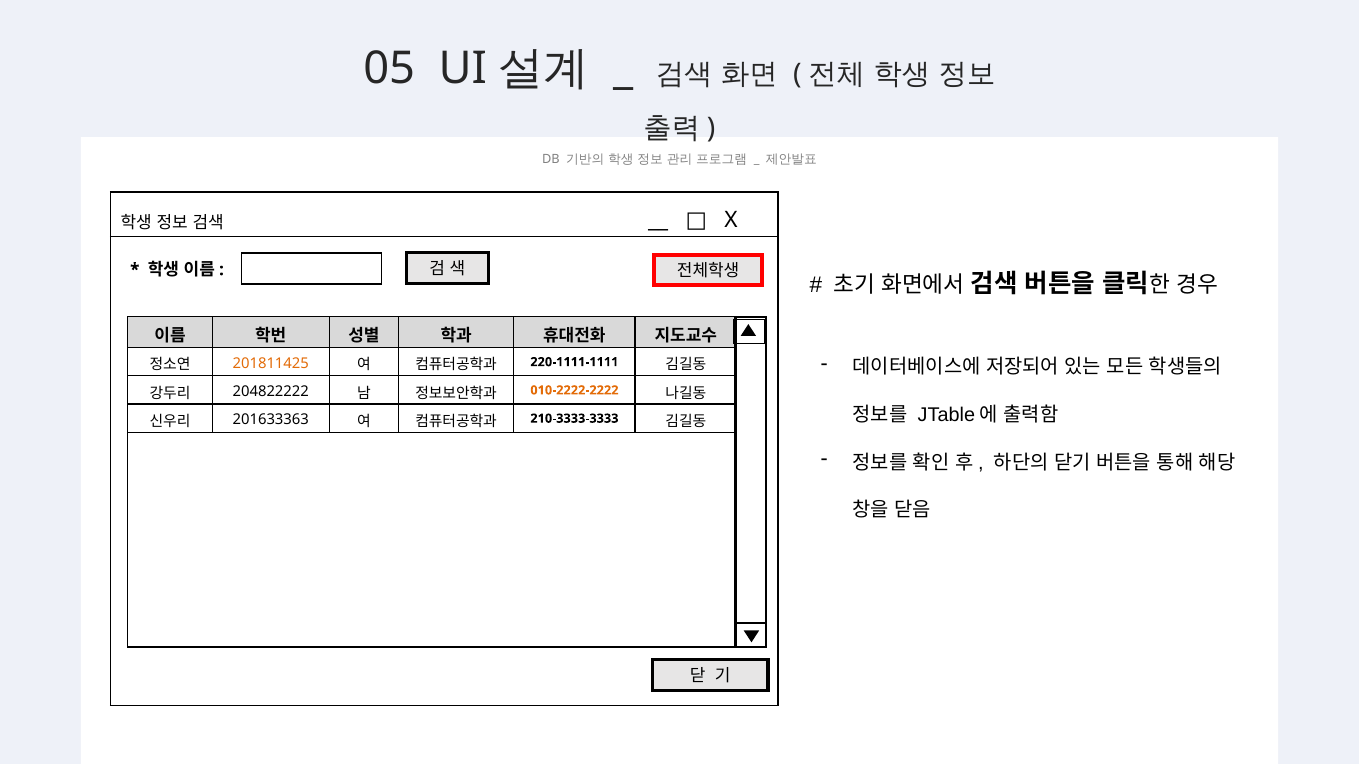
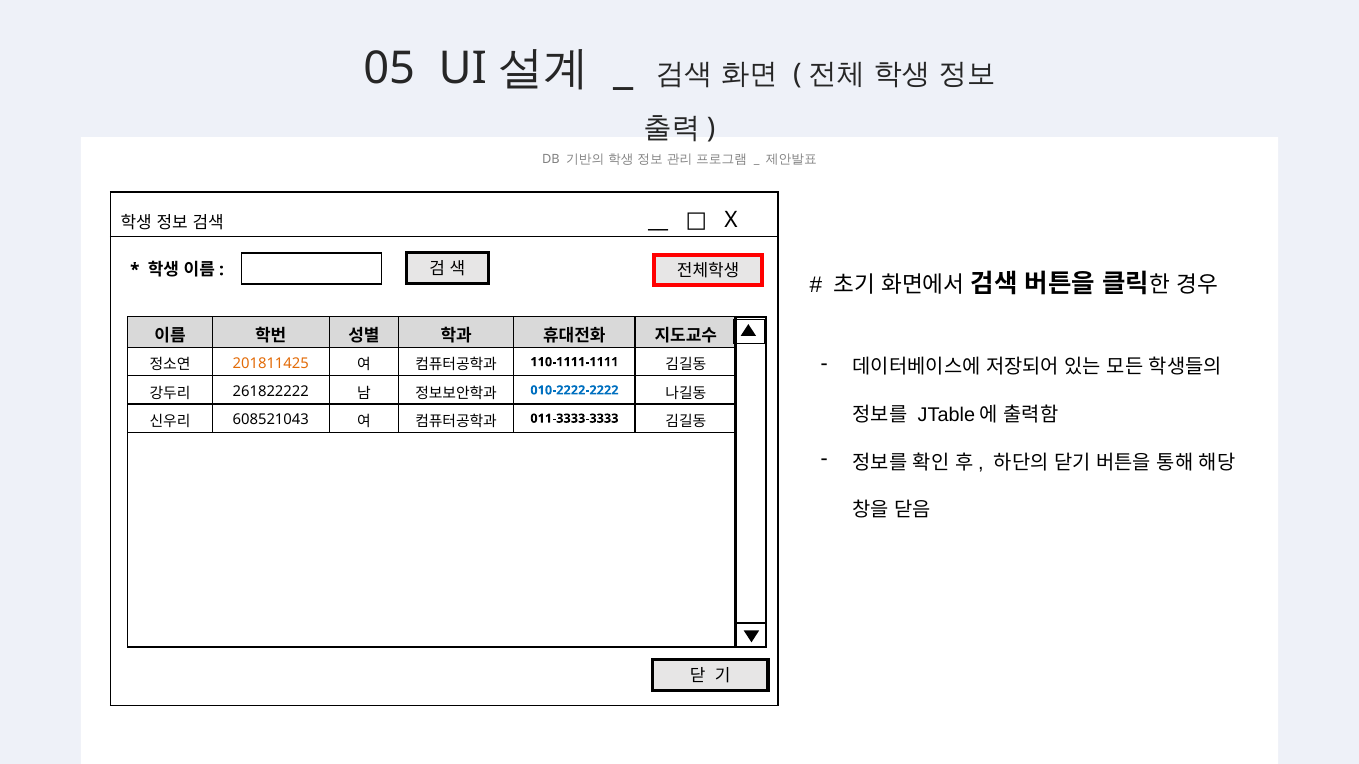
220-1111-1111: 220-1111-1111 -> 110-1111-1111 (574, 362)
204822222: 204822222 -> 261822222 (271, 392)
010-2222-2222 colour: orange -> blue (574, 390)
201633363: 201633363 -> 608521043 (271, 420)
210-3333-3333: 210-3333-3333 -> 011-3333-3333 (574, 419)
